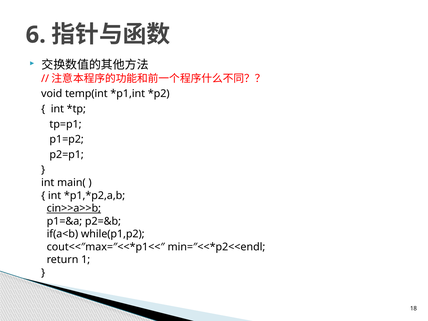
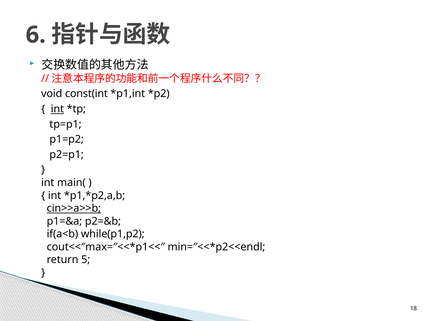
temp(int: temp(int -> const(int (86, 94)
int underline: none -> present (57, 109)
1: 1 -> 5 (86, 260)
